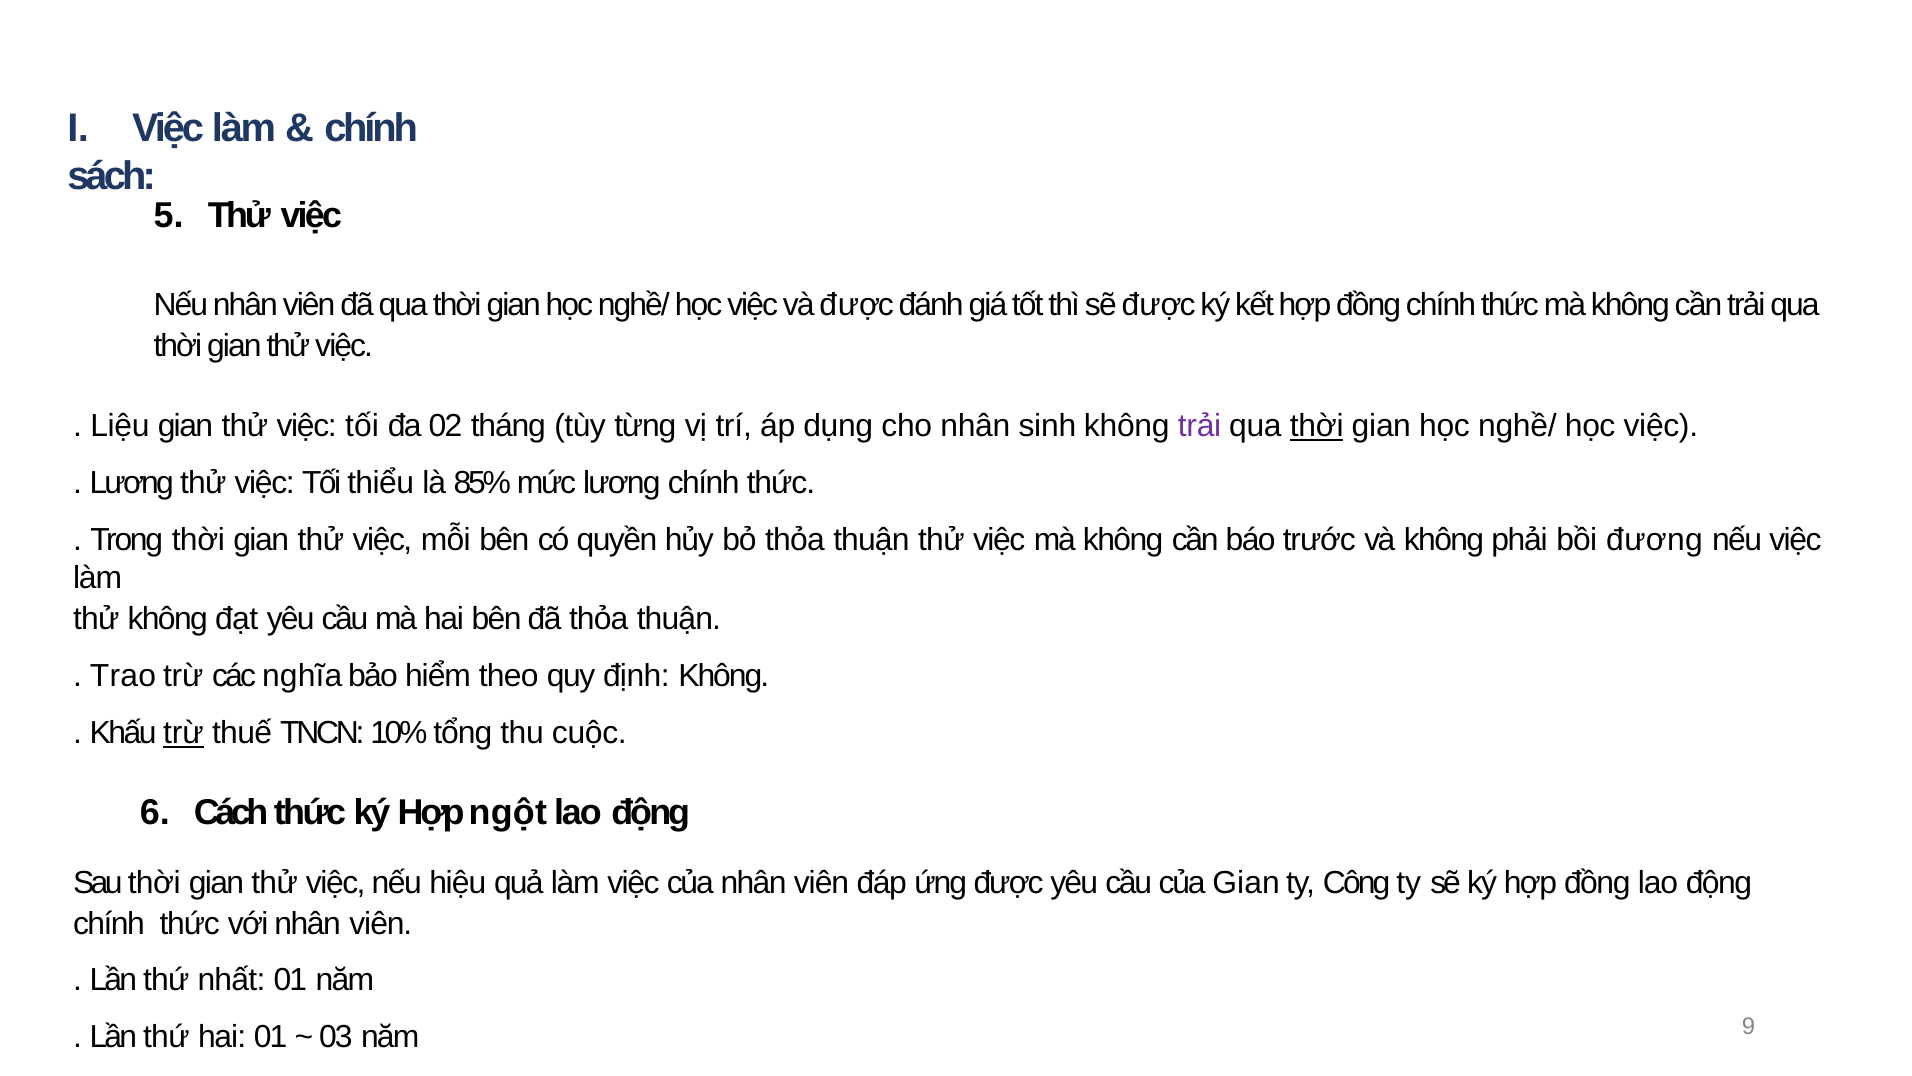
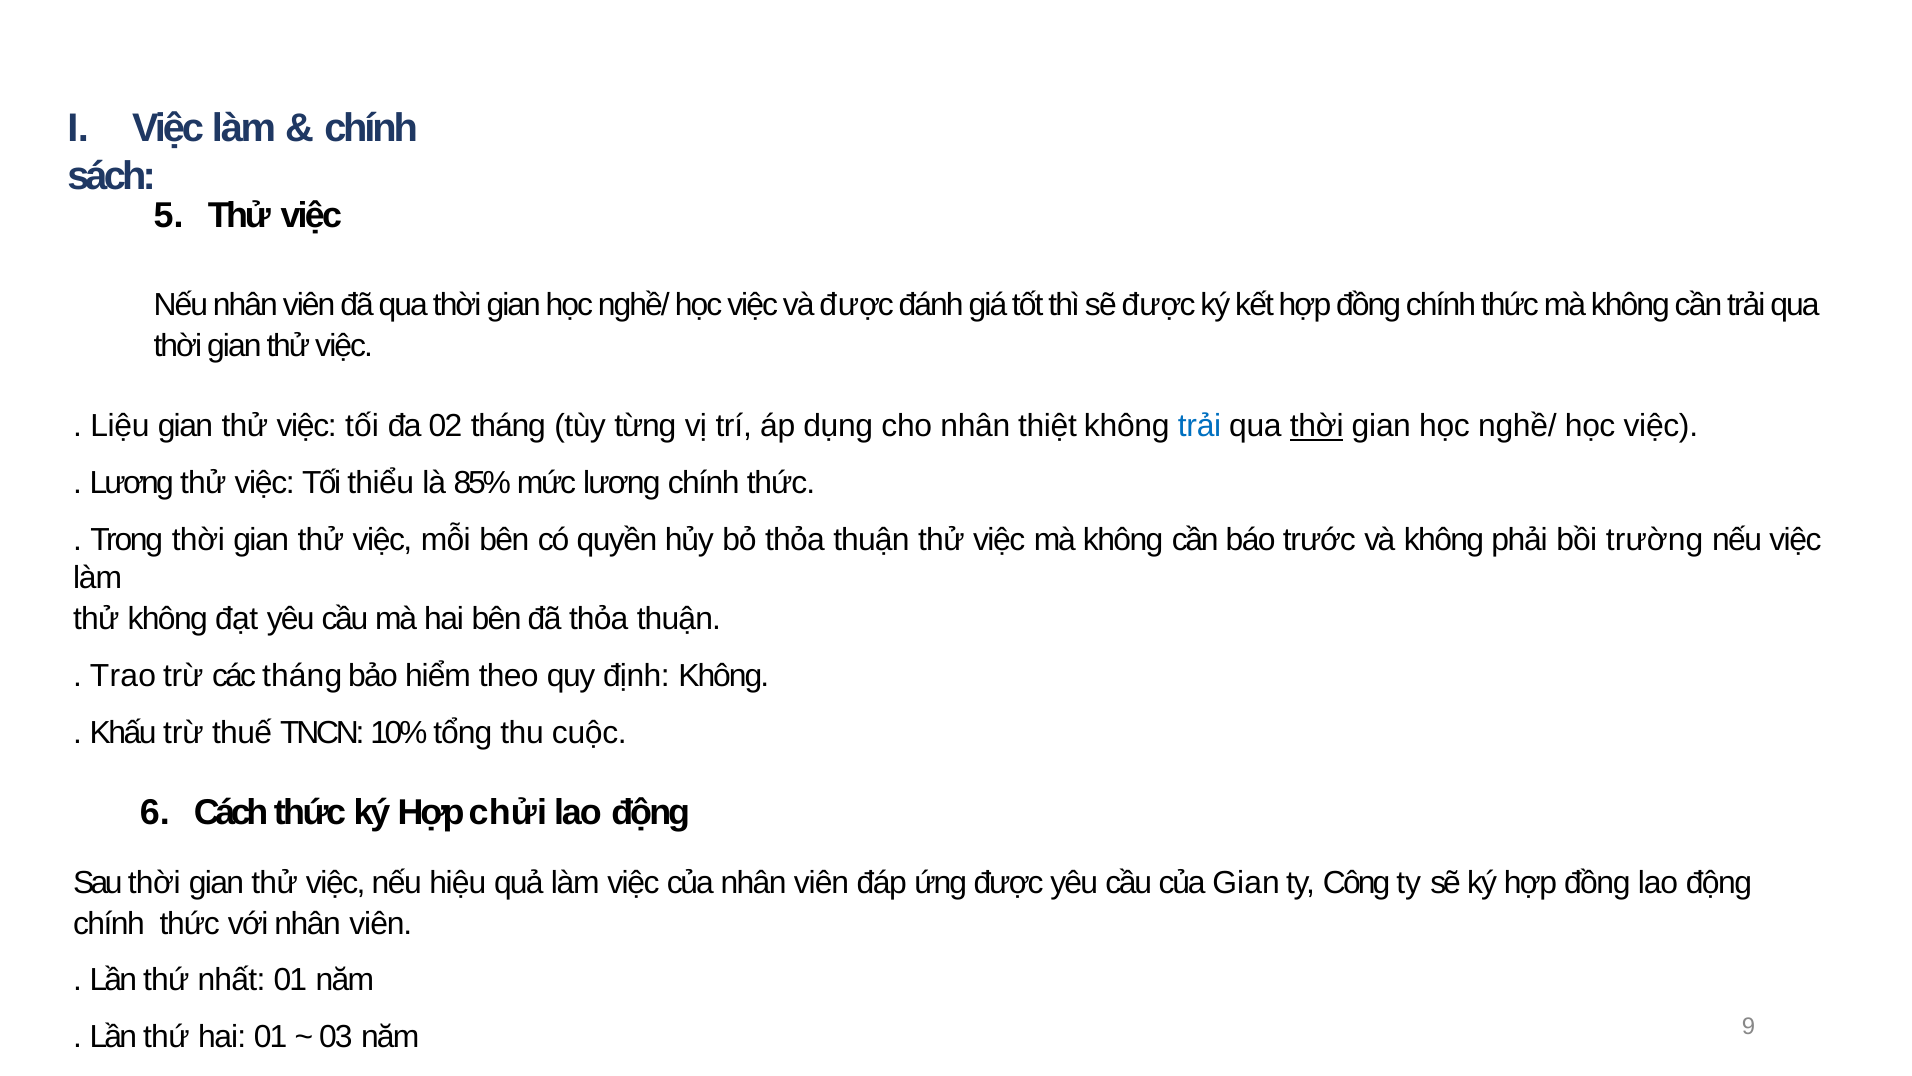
sinh: sinh -> thiệt (1047, 426)
trải colour: purple -> blue (1200, 426)
đương: đương -> trường (1655, 540)
các nghĩa: nghĩa -> tháng (302, 676)
trừ underline: present -> none (183, 733)
ngột: ngột -> chửi (508, 813)
